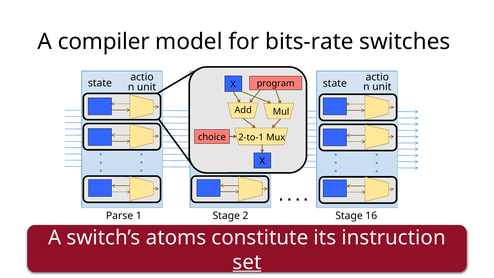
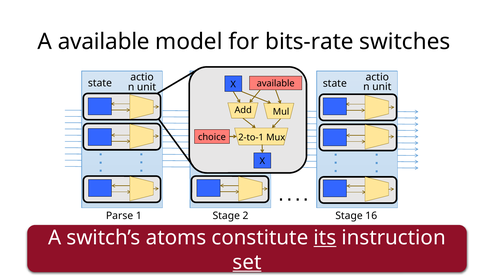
A compiler: compiler -> available (104, 42)
X program: program -> available (276, 84)
its underline: none -> present (325, 238)
